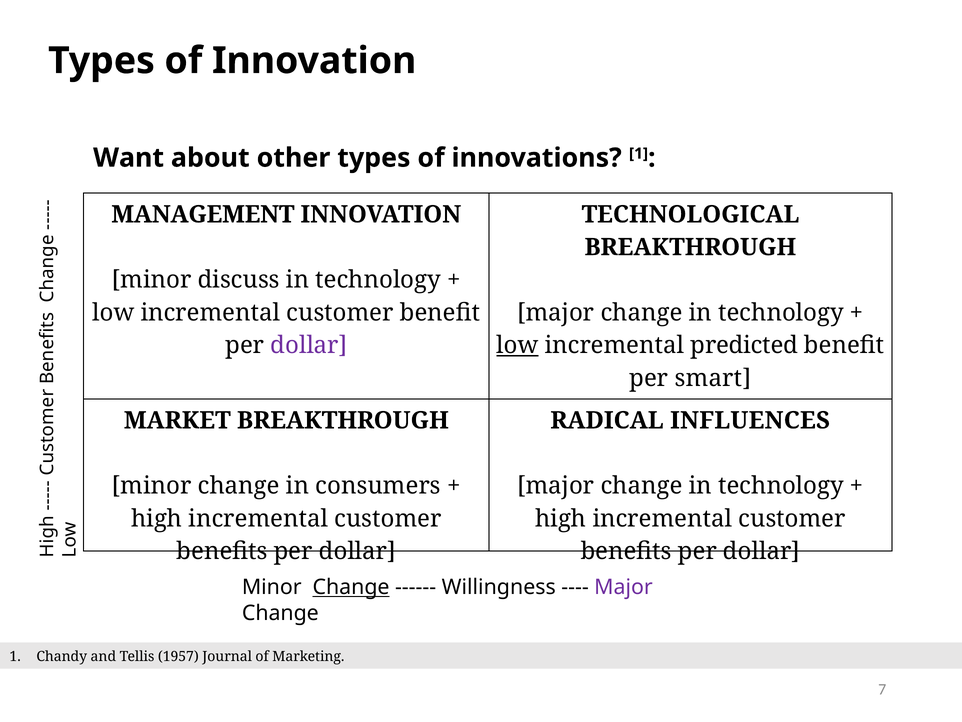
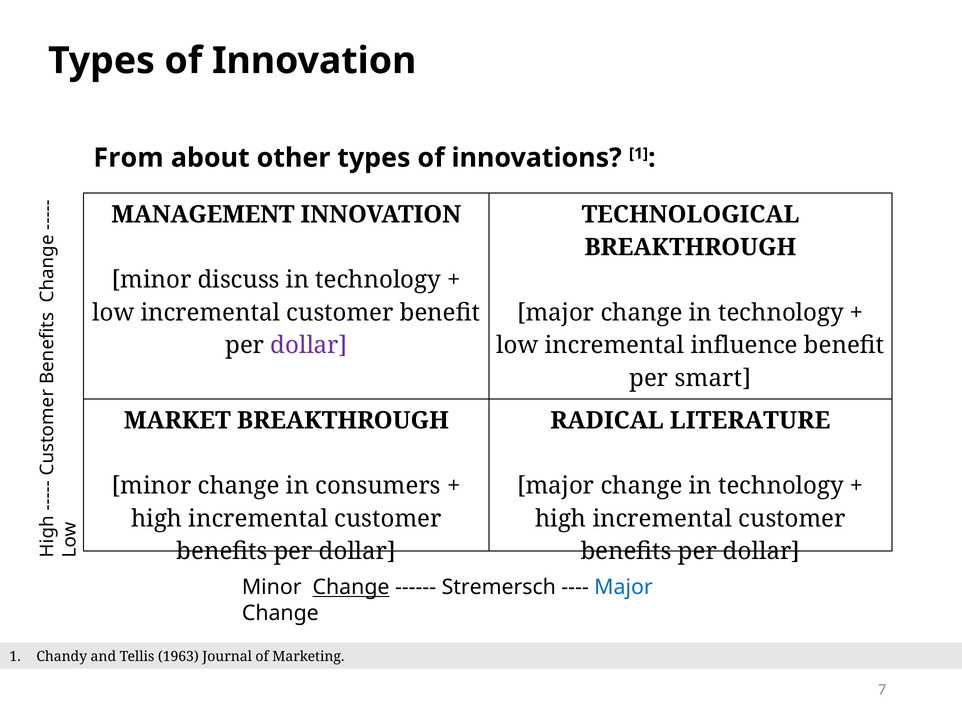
Want: Want -> From (128, 158)
low underline: present -> none (517, 345)
predicted: predicted -> influence (744, 345)
INFLUENCES: INFLUENCES -> LITERATURE (750, 420)
Willingness: Willingness -> Stremersch (499, 587)
Major colour: purple -> blue (623, 587)
1957: 1957 -> 1963 (178, 656)
